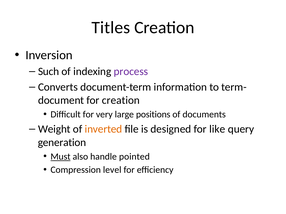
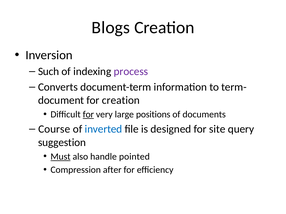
Titles: Titles -> Blogs (111, 28)
for underline: none -> present (88, 115)
Weight: Weight -> Course (54, 129)
inverted colour: orange -> blue (103, 129)
like: like -> site (217, 129)
generation: generation -> suggestion (62, 143)
level: level -> after (112, 170)
